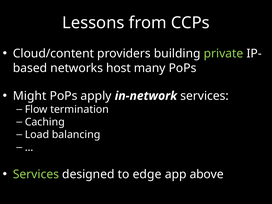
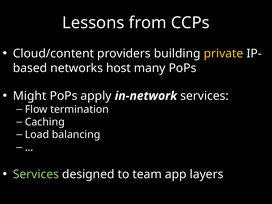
private colour: light green -> yellow (224, 54)
edge: edge -> team (147, 174)
above: above -> layers (207, 174)
